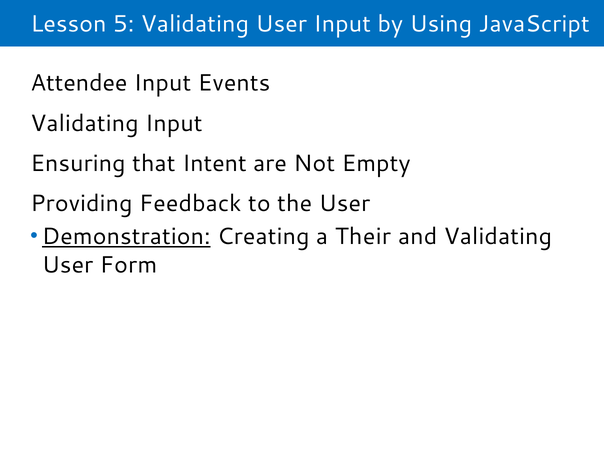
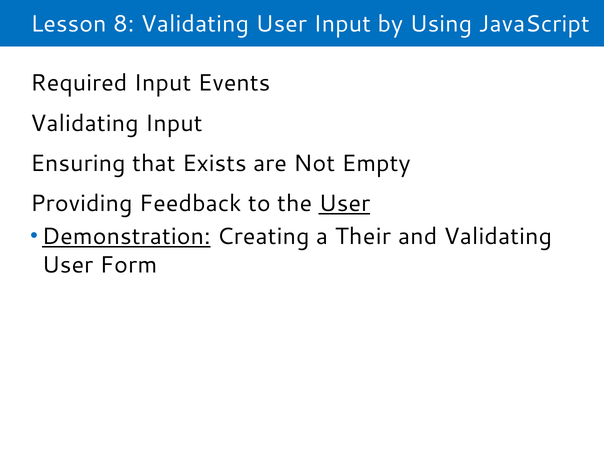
5: 5 -> 8 (124, 24)
Attendee: Attendee -> Required (79, 83)
Intent: Intent -> Exists (214, 163)
User underline: none -> present (344, 203)
